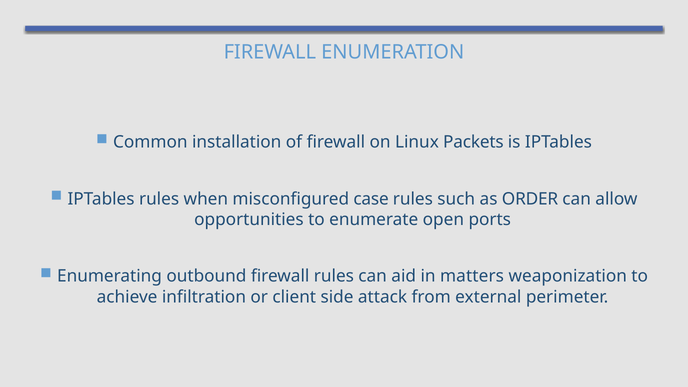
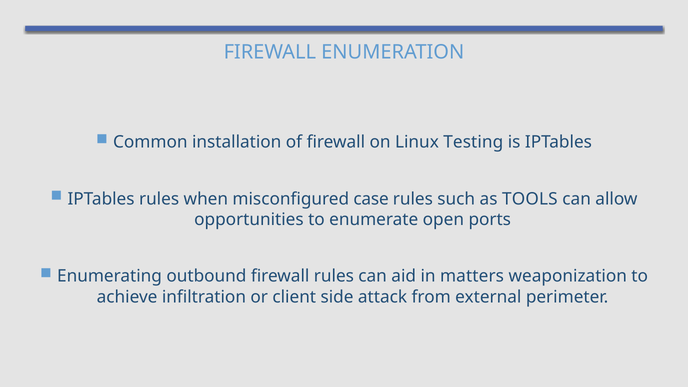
Packets: Packets -> Testing (473, 142)
ORDER: ORDER -> TOOLS (530, 199)
